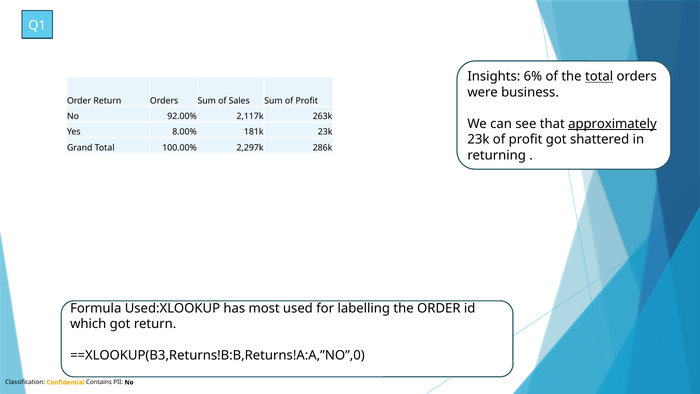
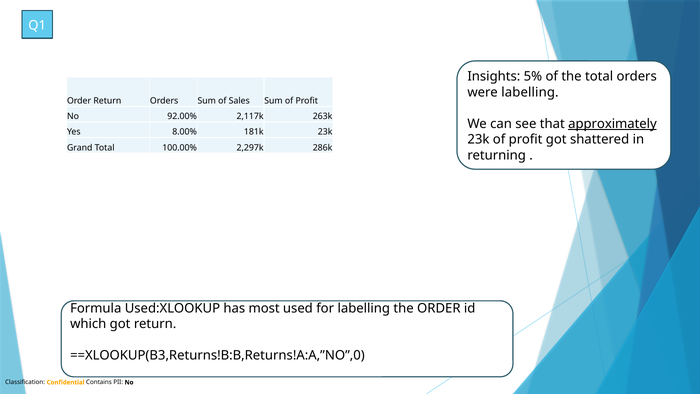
6%: 6% -> 5% (533, 77)
total underline: present -> none (599, 77)
were business: business -> labelling (530, 92)
